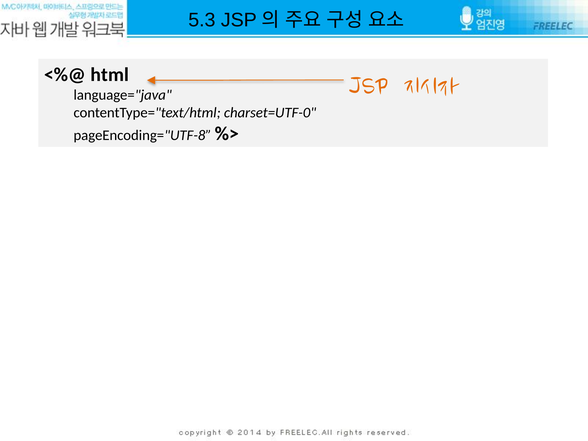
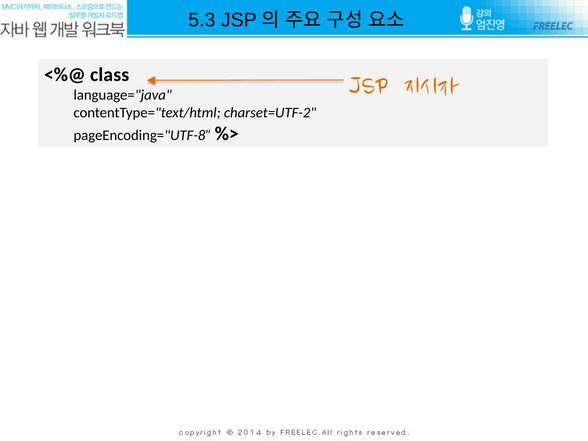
html: html -> class (110, 75)
charset=UTF-0: charset=UTF-0 -> charset=UTF-2 (270, 113)
